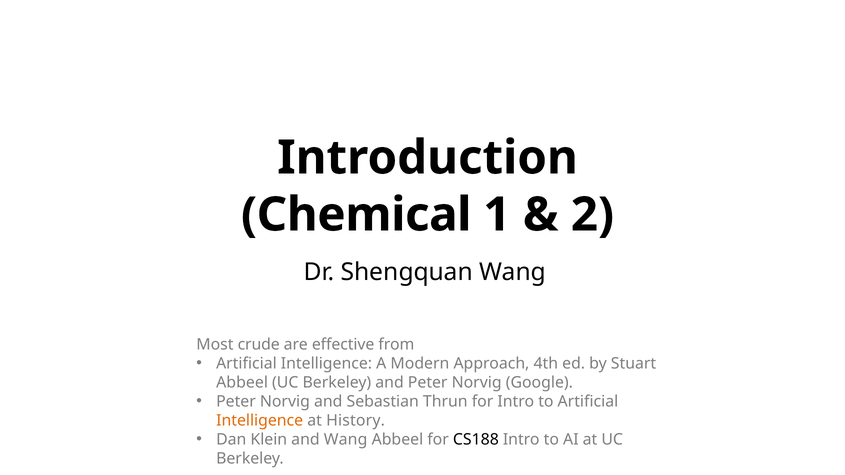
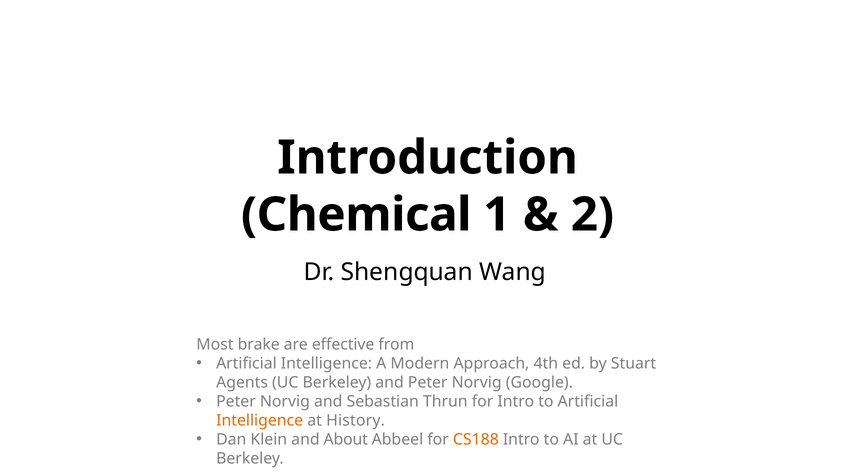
crude: crude -> brake (259, 345)
Abbeel: Abbeel -> Agents (242, 383)
and Wang: Wang -> About (346, 440)
CS188 colour: black -> orange (476, 440)
